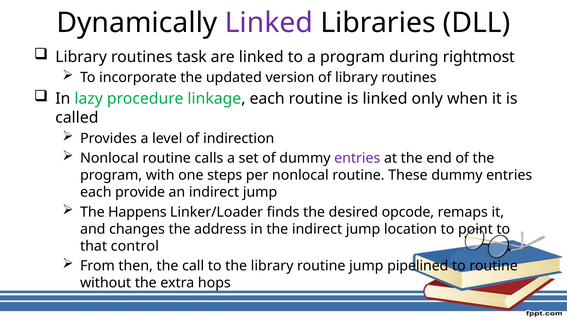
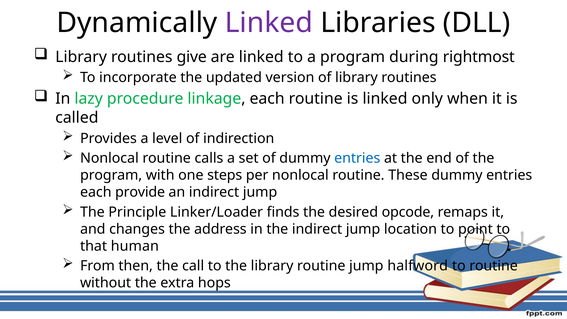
task: task -> give (192, 57)
entries colour: purple -> blue (357, 158)
Happens: Happens -> Principle (137, 212)
control: control -> human (135, 246)
pipelined: pipelined -> halfword (418, 266)
